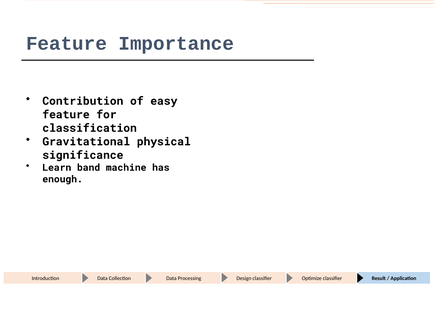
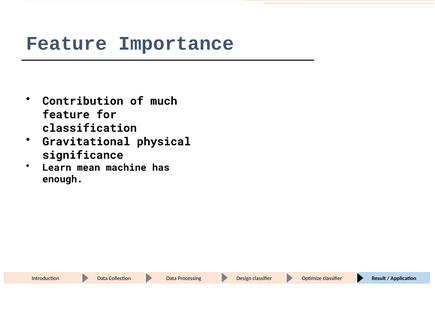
easy: easy -> much (164, 101)
band: band -> mean (89, 168)
